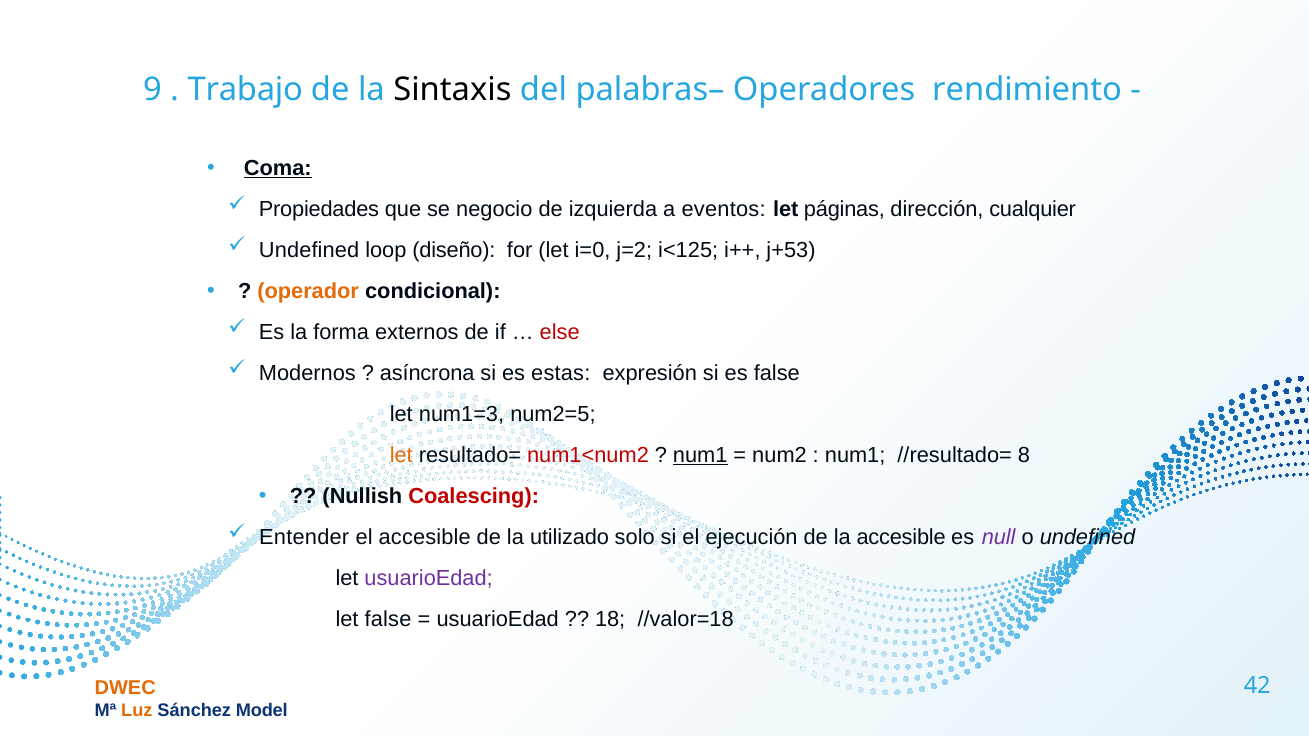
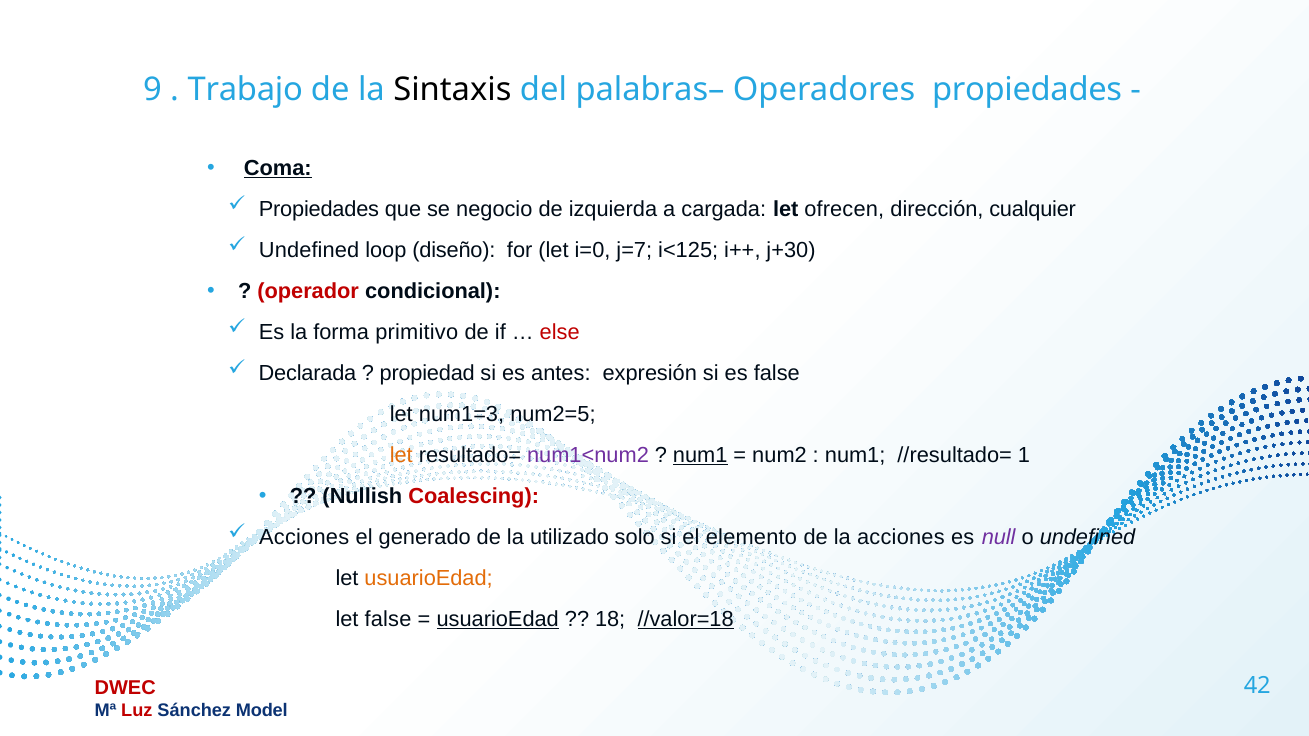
Operadores rendimiento: rendimiento -> propiedades (1027, 90)
eventos: eventos -> cargada (724, 209)
páginas: páginas -> ofrecen (844, 209)
j=2: j=2 -> j=7 (634, 250)
j+53: j+53 -> j+30 (791, 250)
operador colour: orange -> red (308, 291)
externos: externos -> primitivo (417, 332)
Modernos: Modernos -> Declarada (308, 373)
asíncrona: asíncrona -> propiedad (427, 373)
estas: estas -> antes (561, 373)
num1<num2 colour: red -> purple (588, 455)
8: 8 -> 1 (1024, 455)
Entender: Entender -> Acciones (304, 537)
el accesible: accesible -> generado (425, 537)
ejecución: ejecución -> elemento (751, 537)
la accesible: accesible -> acciones (901, 537)
usuarioEdad colour: purple -> orange (429, 578)
usuarioEdad underline: none -> present (498, 619)
//valor=18 underline: none -> present (686, 619)
DWEC colour: orange -> red (125, 688)
Luz colour: orange -> red (137, 711)
